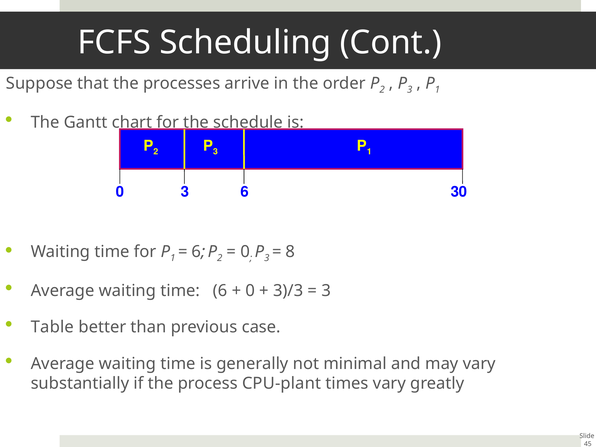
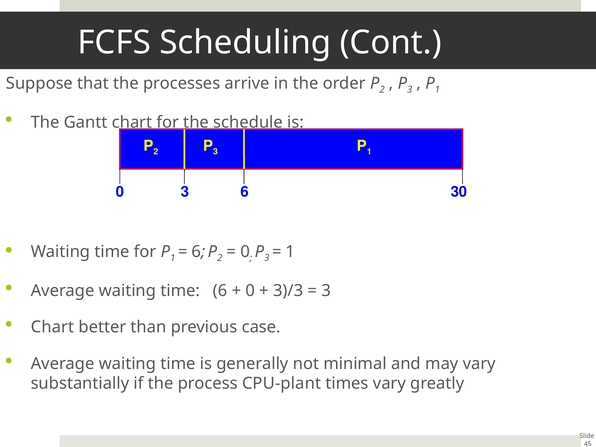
8: 8 -> 1 (290, 252)
Table: Table -> Chart (52, 327)
